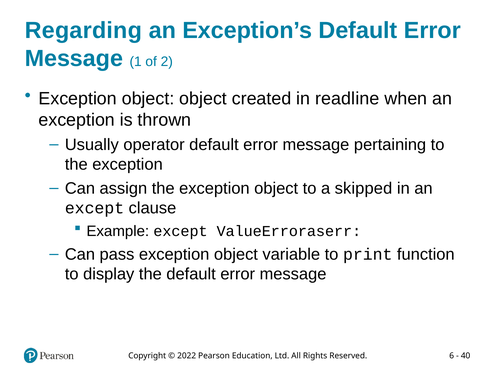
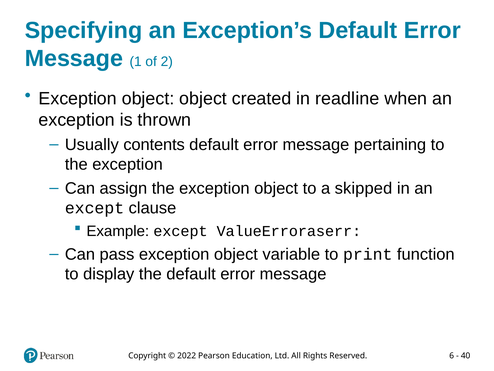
Regarding: Regarding -> Specifying (84, 31)
operator: operator -> contents (154, 144)
